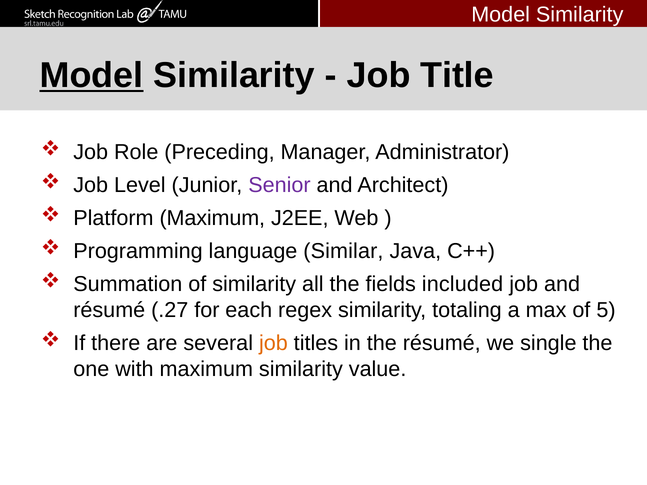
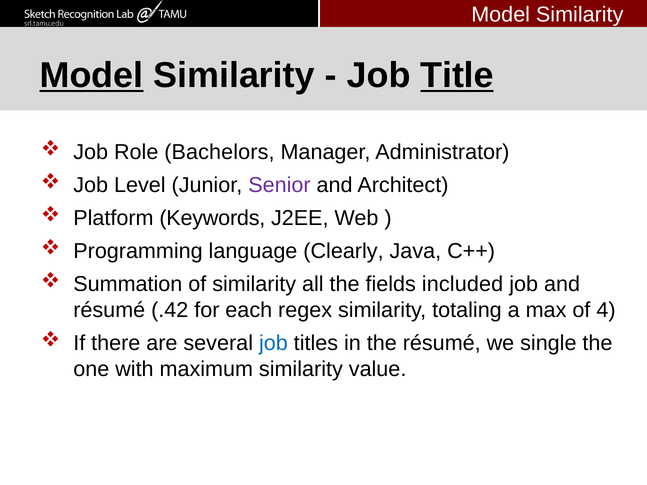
Title underline: none -> present (457, 75)
Preceding: Preceding -> Bachelors (219, 152)
Platform Maximum: Maximum -> Keywords (212, 218)
Similar: Similar -> Clearly (343, 251)
.27: .27 -> .42 (170, 310)
5: 5 -> 4 (606, 310)
job colour: orange -> blue (273, 343)
